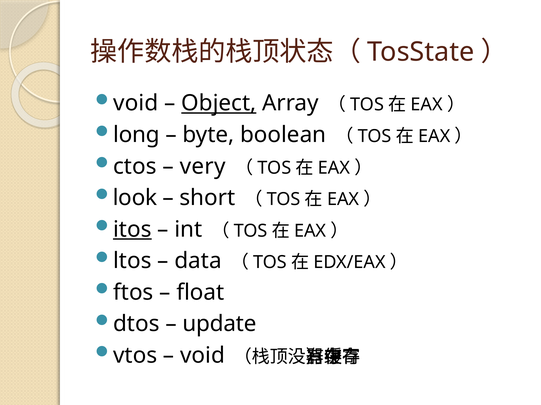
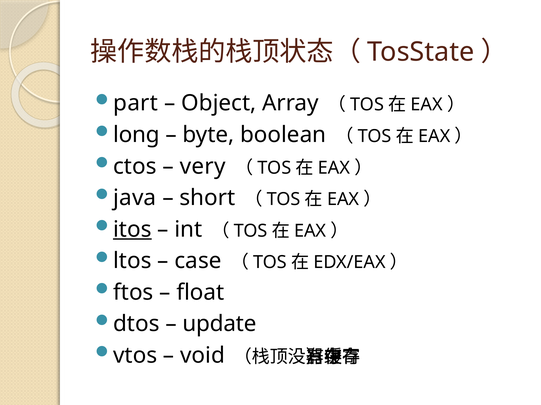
void: void -> part (136, 103)
Object underline: present -> none (219, 103)
look: look -> java (135, 198)
data: data -> case (198, 261)
